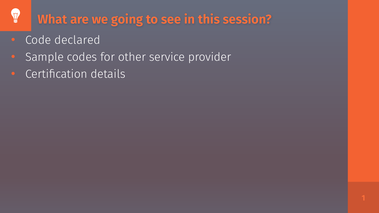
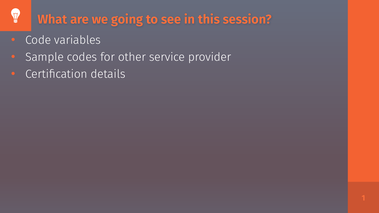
declared: declared -> variables (77, 40)
